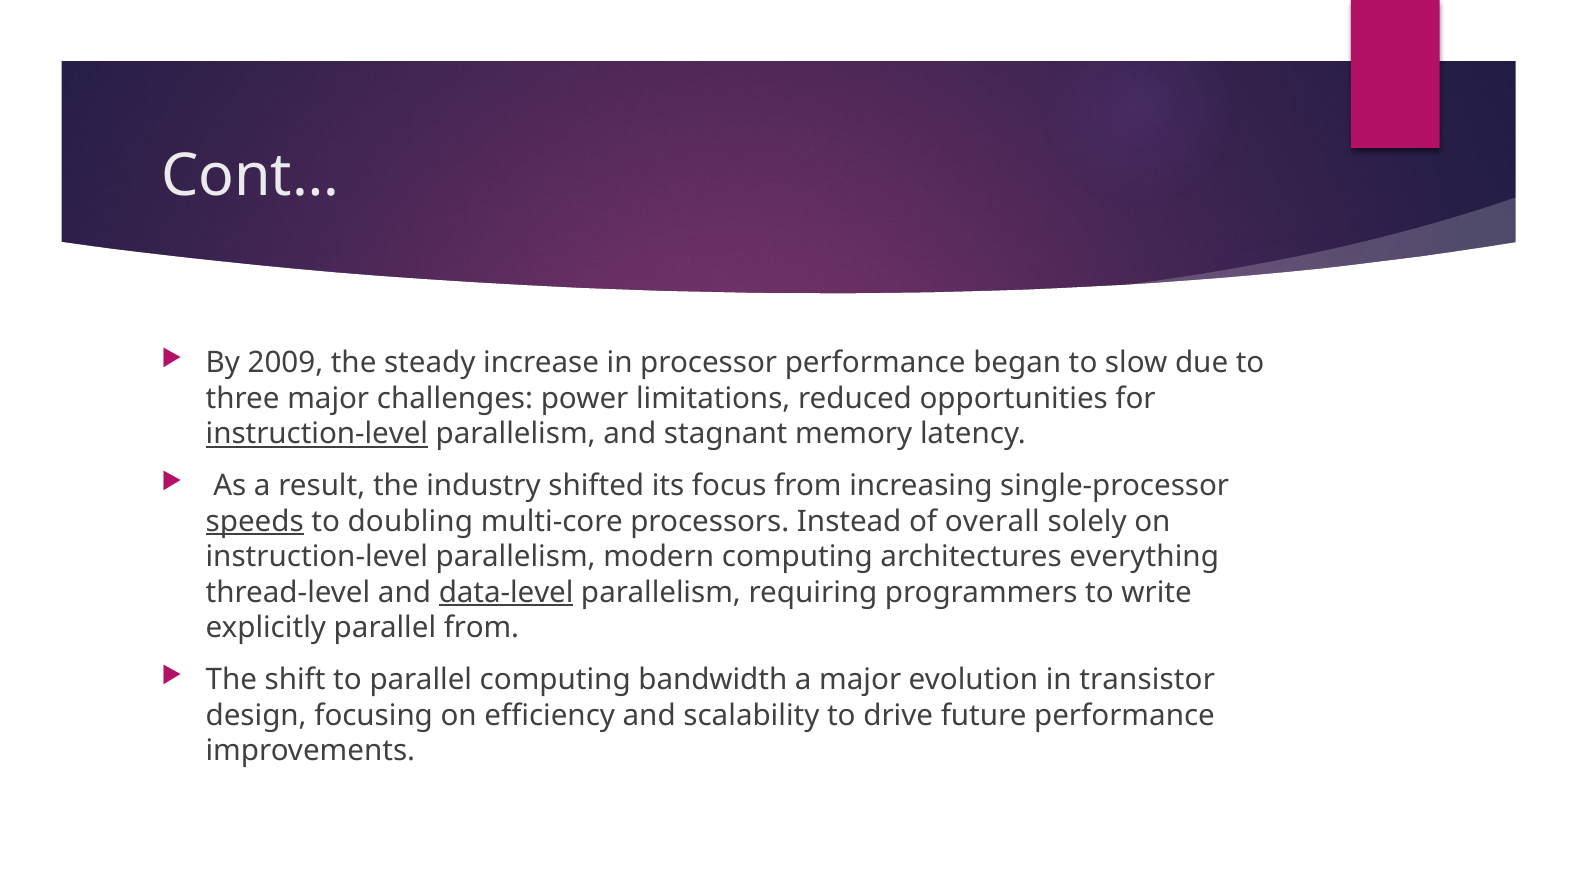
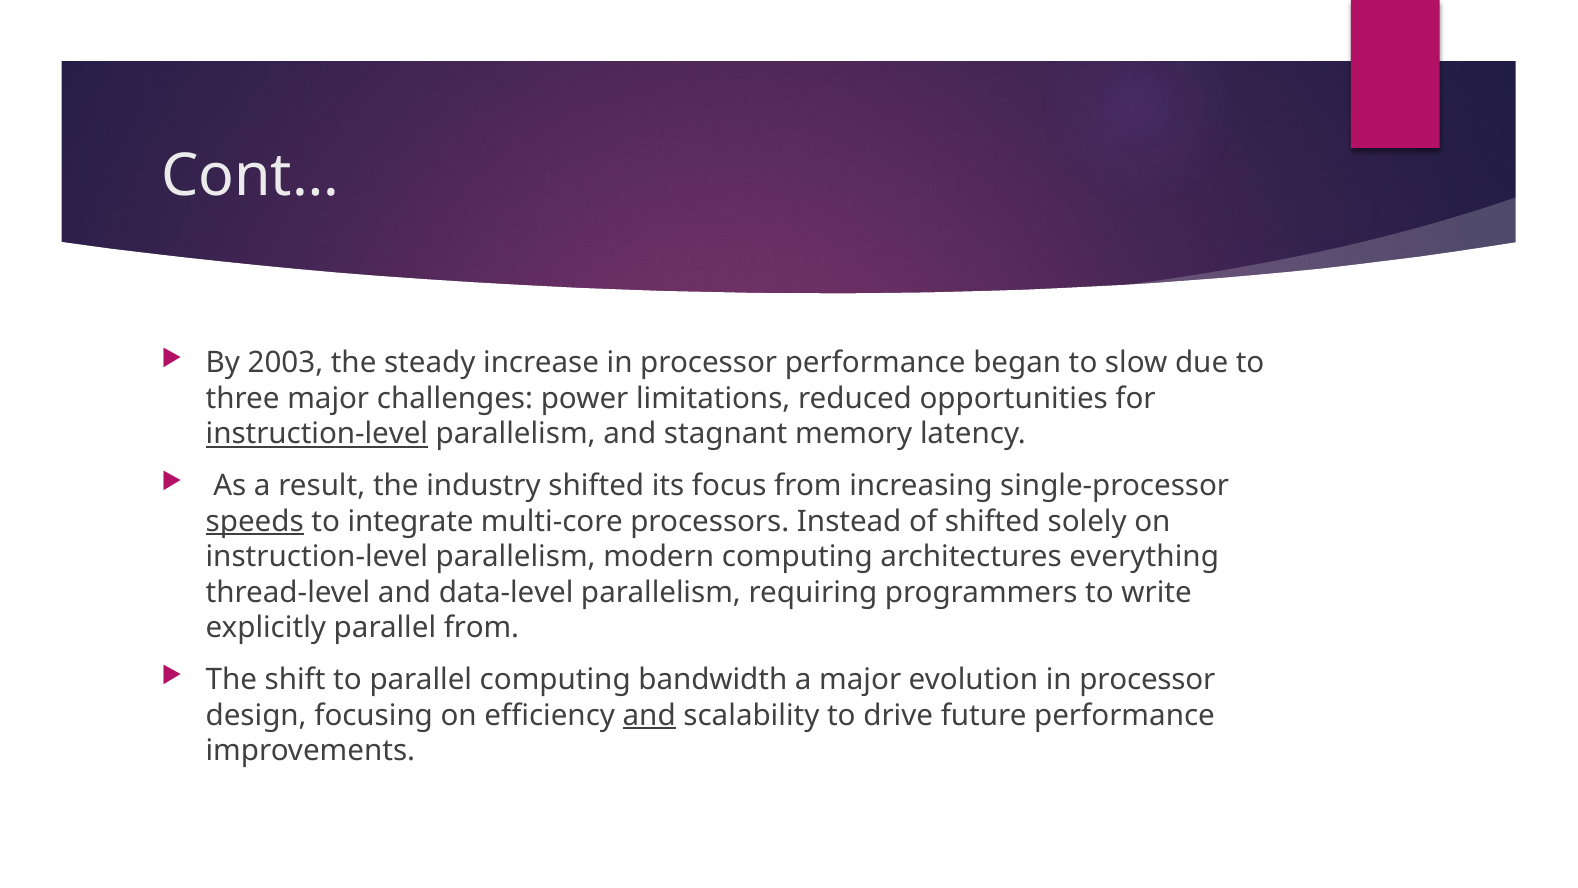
2009: 2009 -> 2003 (285, 363)
doubling: doubling -> integrate (411, 521)
of overall: overall -> shifted (992, 521)
data-level underline: present -> none (506, 592)
evolution in transistor: transistor -> processor (1147, 680)
and underline: none -> present (649, 715)
